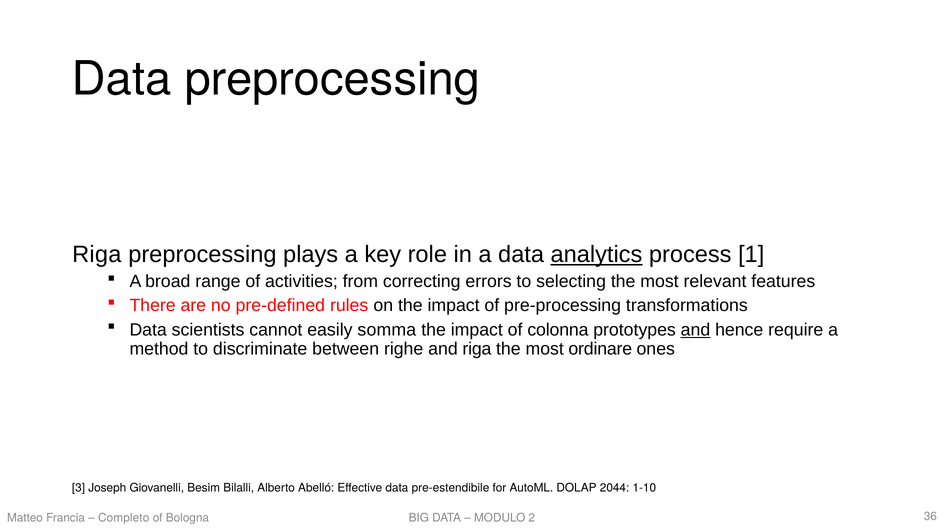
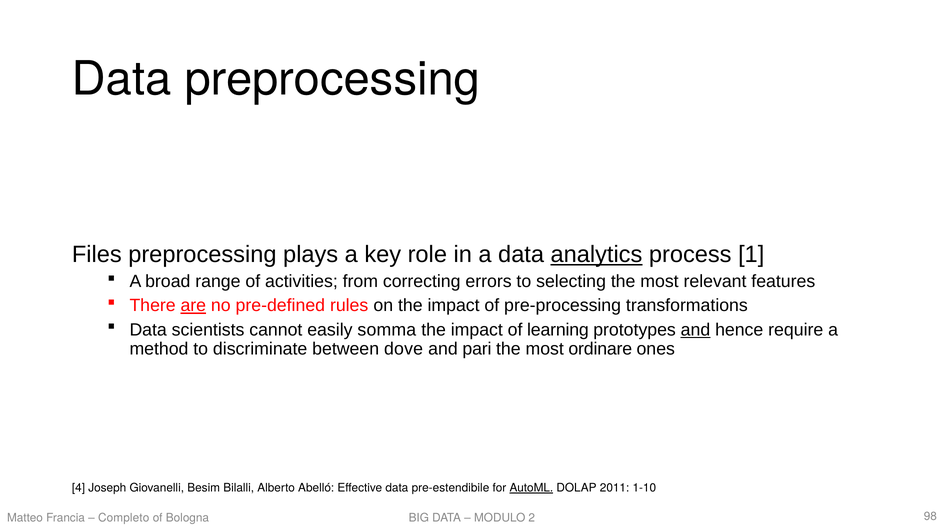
Riga: Riga -> Files (97, 254)
are underline: none -> present (193, 306)
colonna: colonna -> learning (558, 330)
righe: righe -> dove (404, 349)
and riga: riga -> pari (477, 349)
3: 3 -> 4 (79, 488)
AutoML underline: none -> present (531, 488)
2044: 2044 -> 2011 (615, 488)
36: 36 -> 98 (930, 516)
